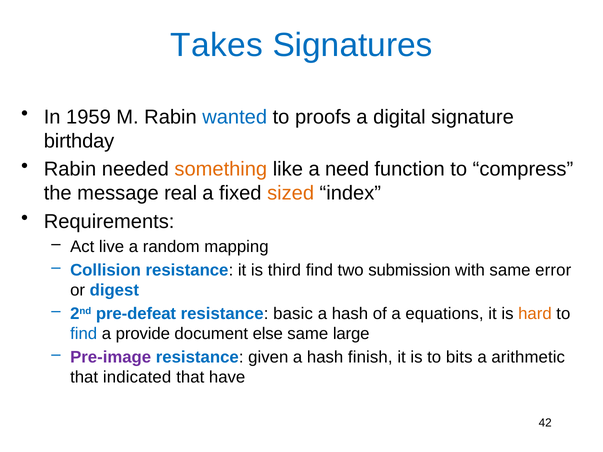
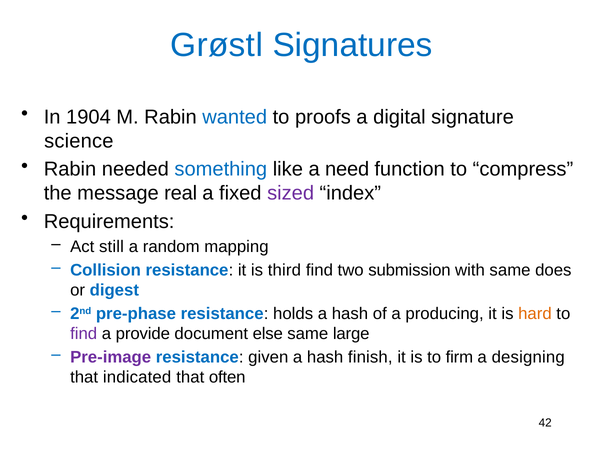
Takes: Takes -> Grøstl (217, 45)
1959: 1959 -> 1904 (88, 117)
birthday: birthday -> science (79, 141)
something colour: orange -> blue (221, 169)
sized colour: orange -> purple (291, 193)
live: live -> still (111, 247)
error: error -> does (553, 270)
pre-defeat: pre-defeat -> pre-phase (136, 314)
basic: basic -> holds (293, 314)
equations: equations -> producing (445, 314)
find colour: blue -> purple (84, 334)
bits: bits -> firm (459, 357)
arithmetic: arithmetic -> designing (528, 357)
have: have -> often (227, 377)
